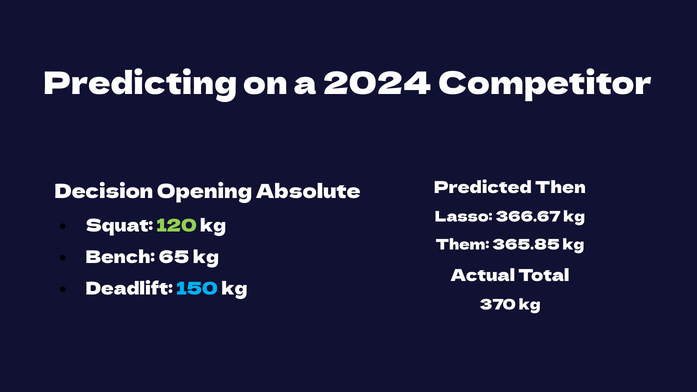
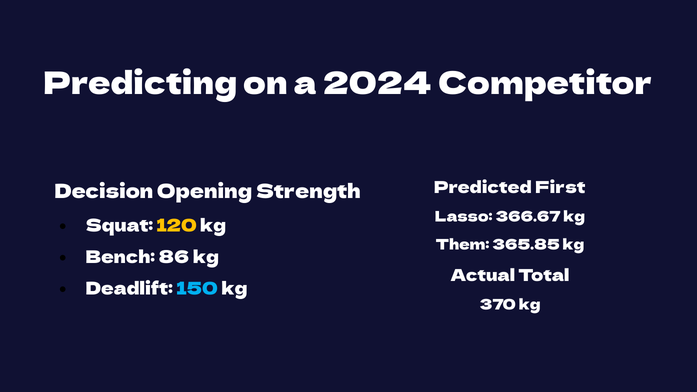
Then: Then -> First (560, 188)
Absolute: Absolute -> Strength (308, 192)
120 colour: light green -> yellow (177, 226)
65: 65 -> 86 (174, 258)
